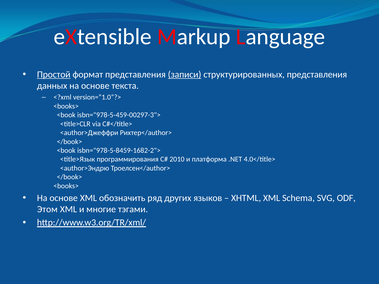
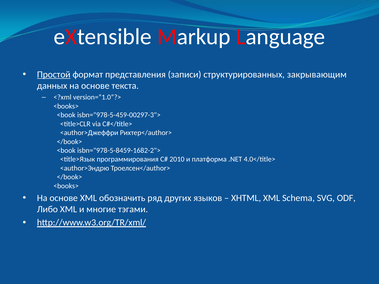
записи underline: present -> none (185, 75)
структурированных представления: представления -> закрывающим (317, 75)
Этом: Этом -> Либо (47, 210)
